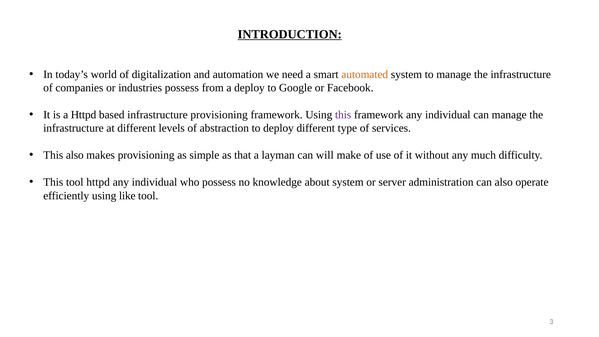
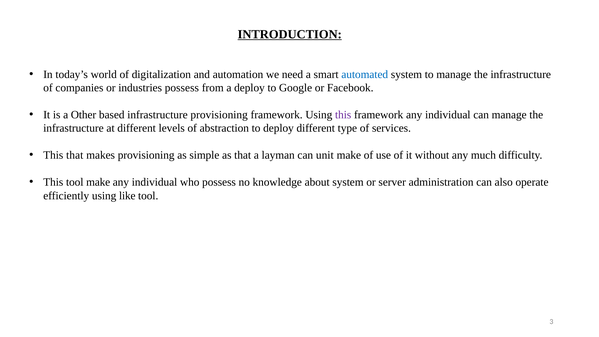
automated colour: orange -> blue (365, 74)
a Httpd: Httpd -> Other (84, 115)
This also: also -> that (75, 155)
will: will -> unit (325, 155)
tool httpd: httpd -> make (98, 182)
